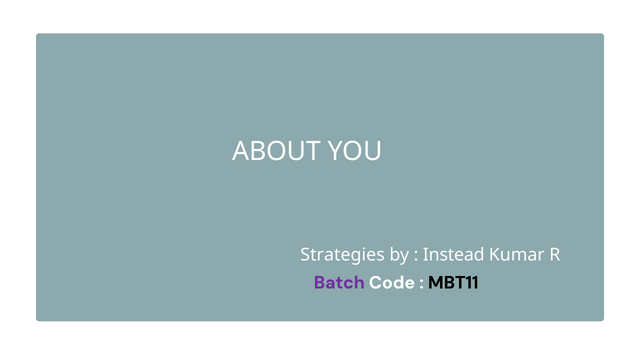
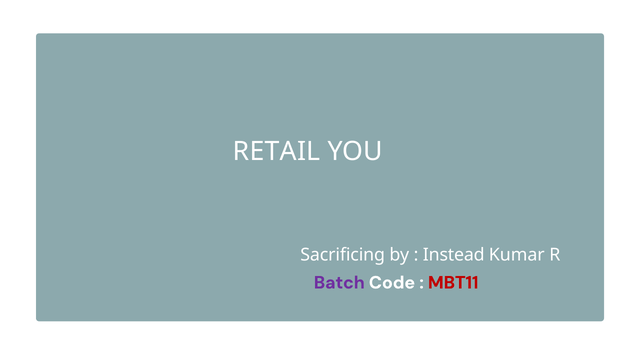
ABOUT: ABOUT -> RETAIL (277, 151)
Strategies: Strategies -> Sacrificing (343, 255)
MBT11 colour: black -> red (453, 283)
